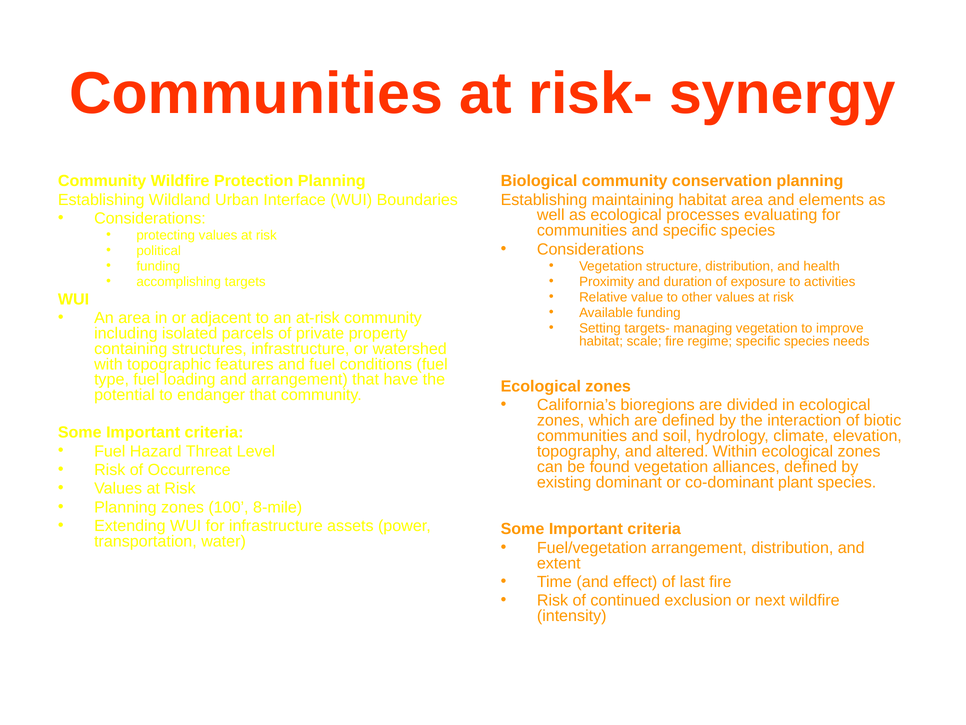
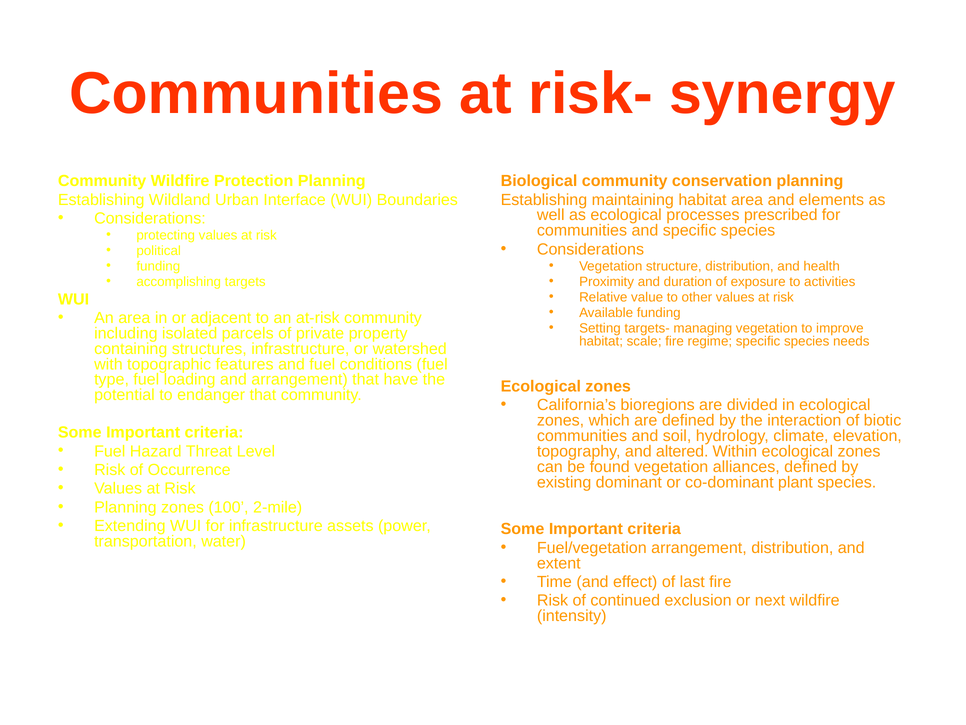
evaluating: evaluating -> prescribed (781, 215)
8-mile: 8-mile -> 2-mile (278, 507)
